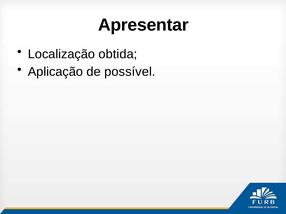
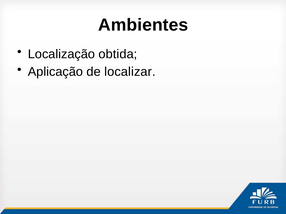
Apresentar: Apresentar -> Ambientes (143, 25)
possível: possível -> localizar (130, 72)
